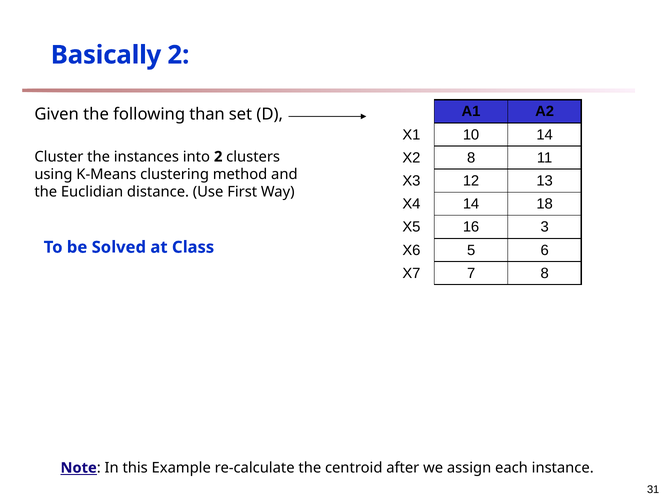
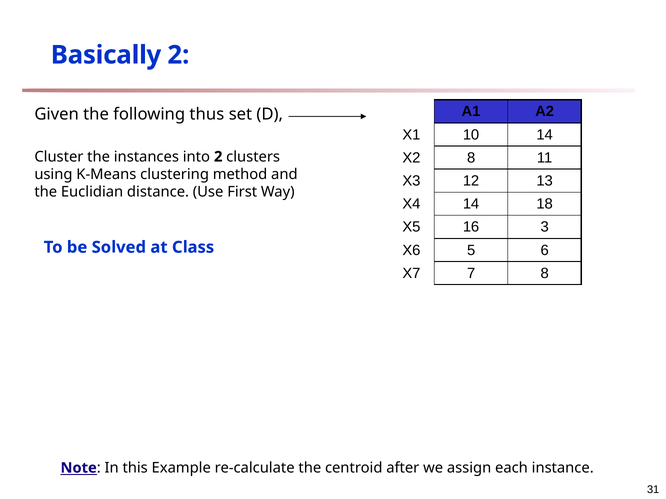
than: than -> thus (207, 114)
